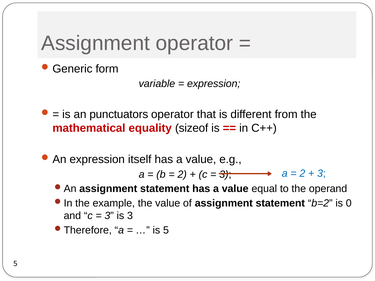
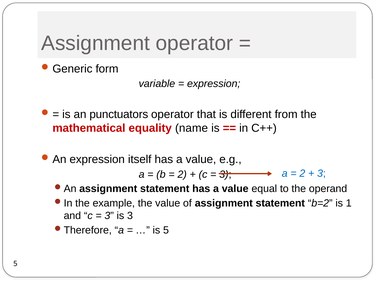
sizeof: sizeof -> name (192, 128)
0: 0 -> 1 (349, 203)
